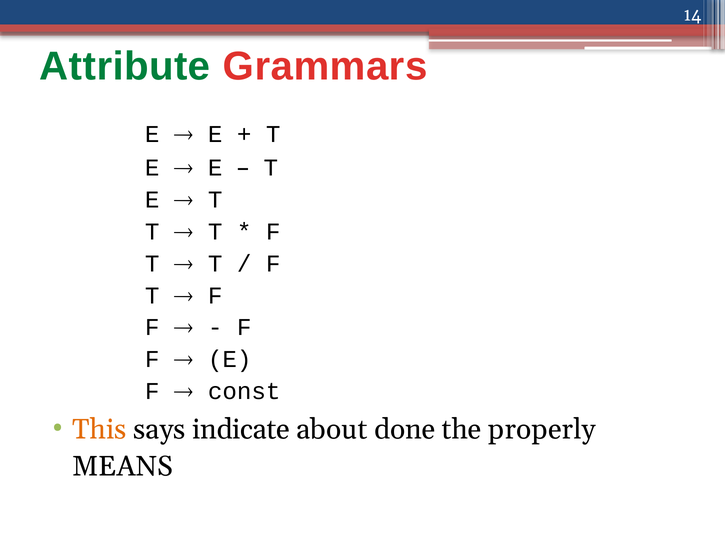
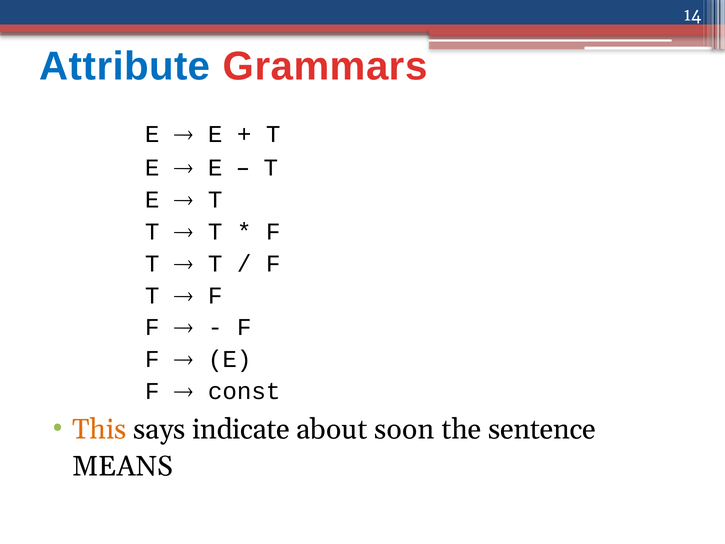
Attribute colour: green -> blue (125, 66)
done: done -> soon (404, 429)
properly: properly -> sentence (542, 429)
